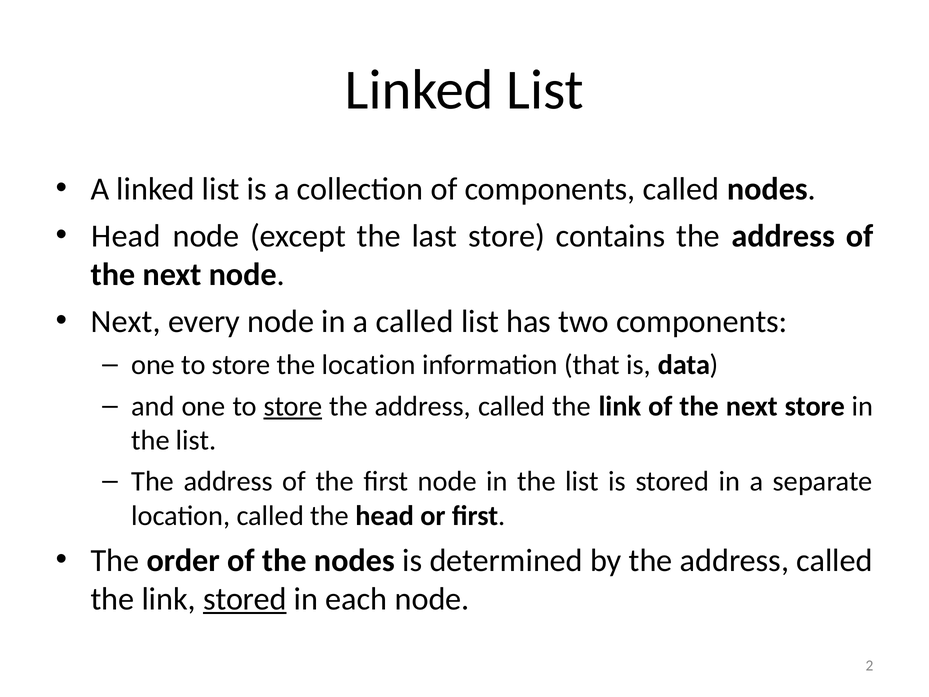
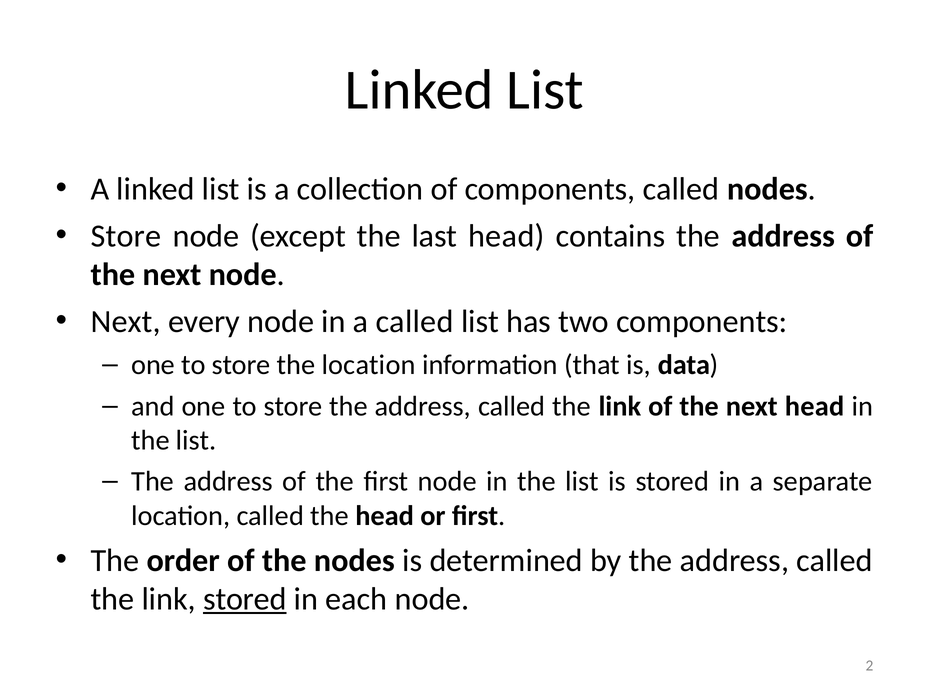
Head: Head -> Store (126, 236)
last store: store -> head (506, 236)
store underline: present -> none (293, 406)
next store: store -> head (815, 406)
